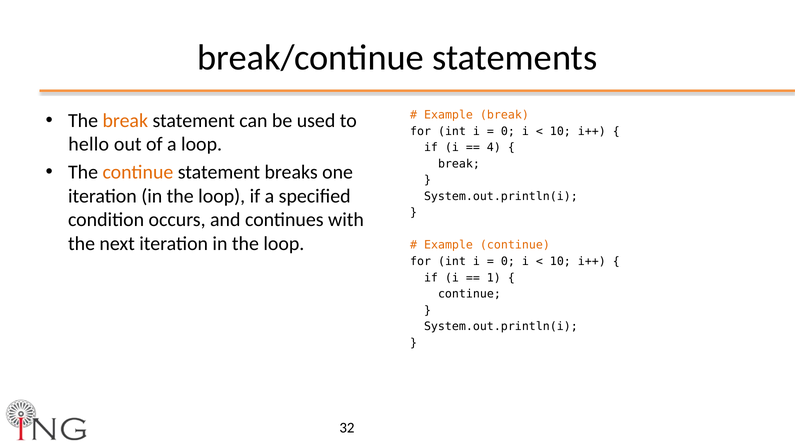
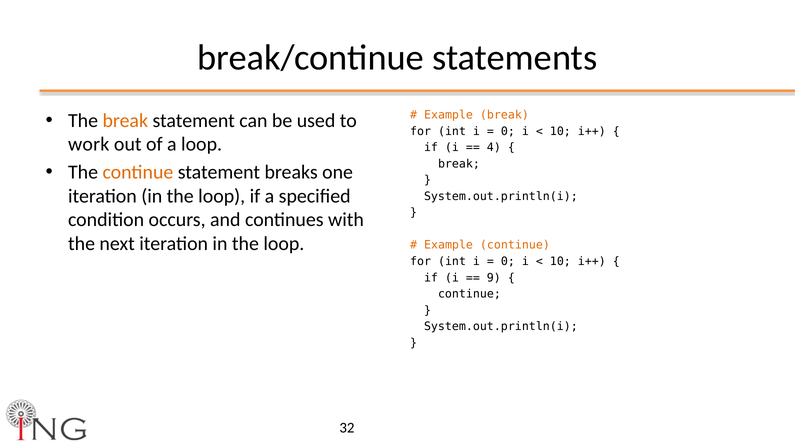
hello: hello -> work (89, 144)
1: 1 -> 9 (494, 278)
